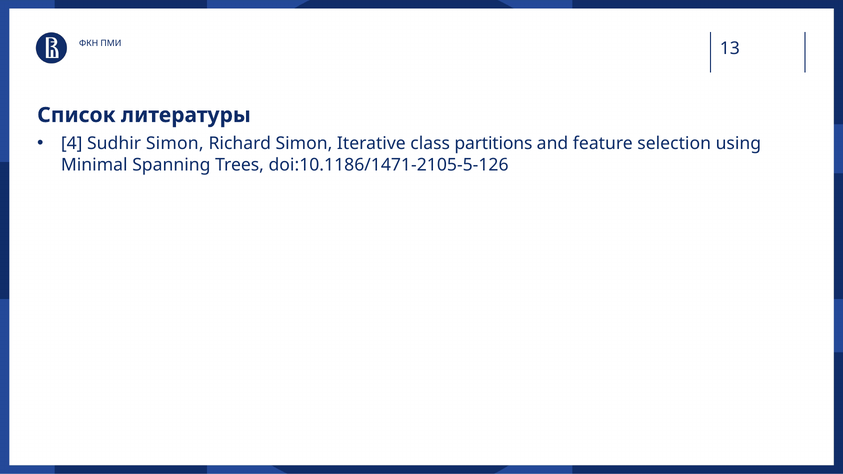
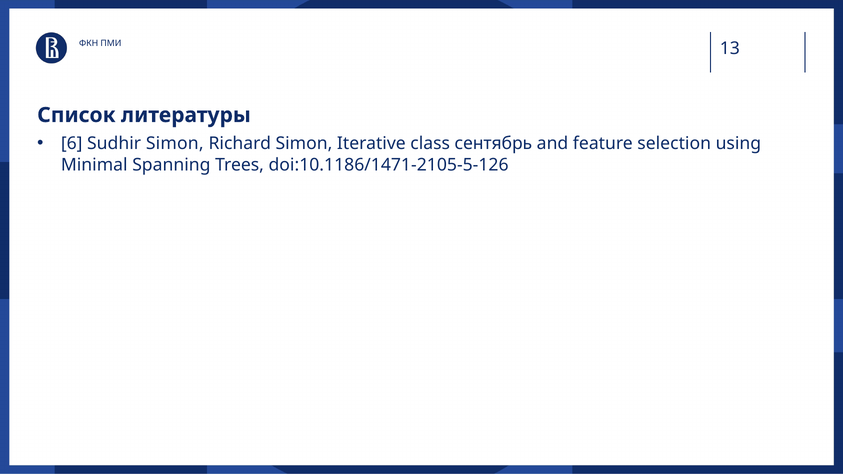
4: 4 -> 6 (72, 144)
partitions: partitions -> сентябрь (493, 144)
